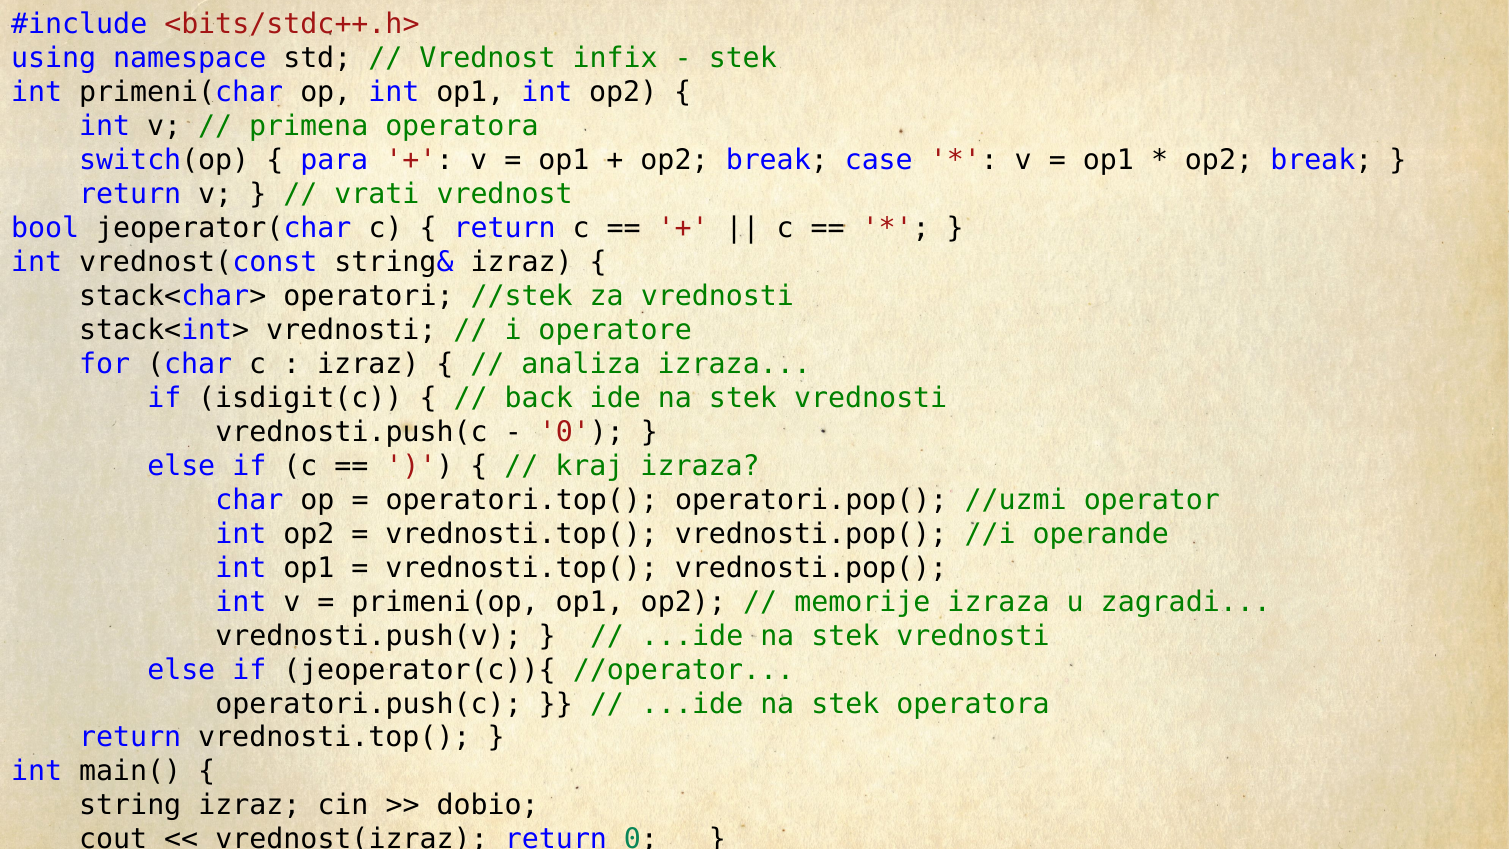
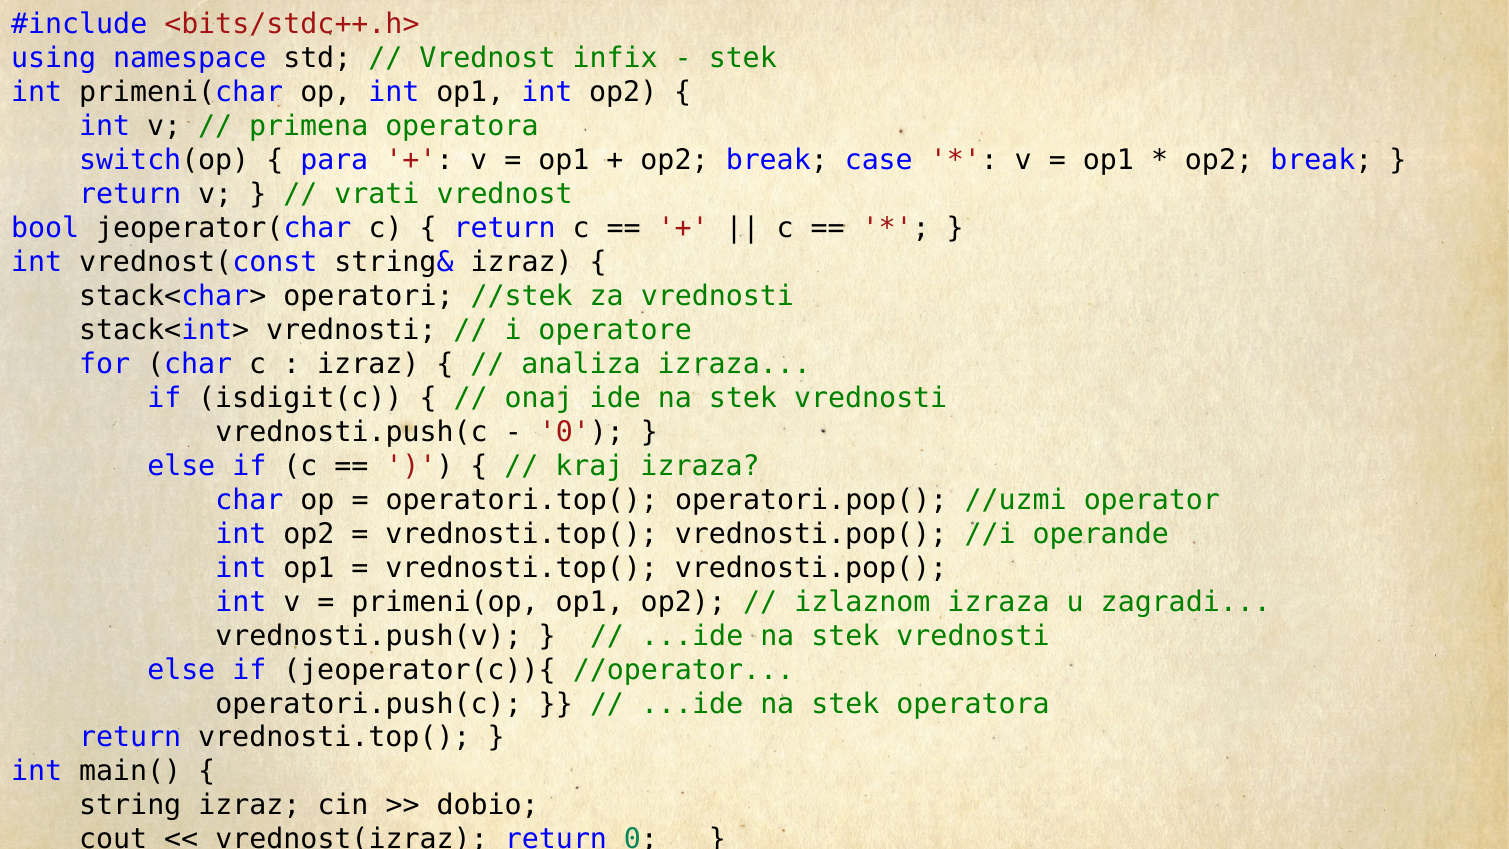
back: back -> onaj (539, 398)
memorije: memorije -> izlaznom (862, 602)
